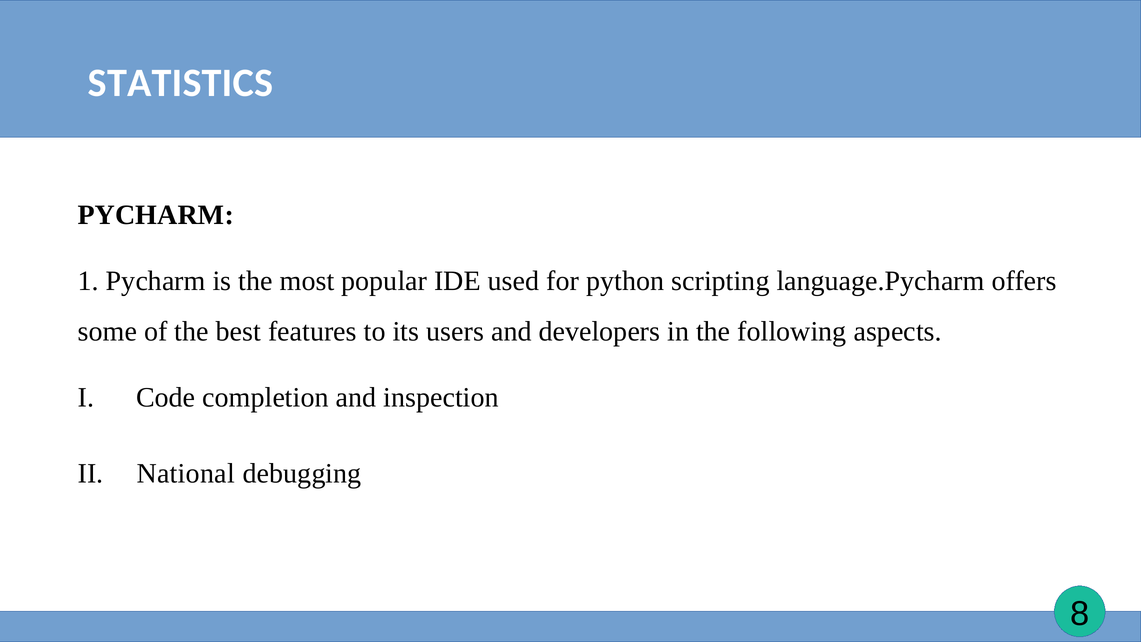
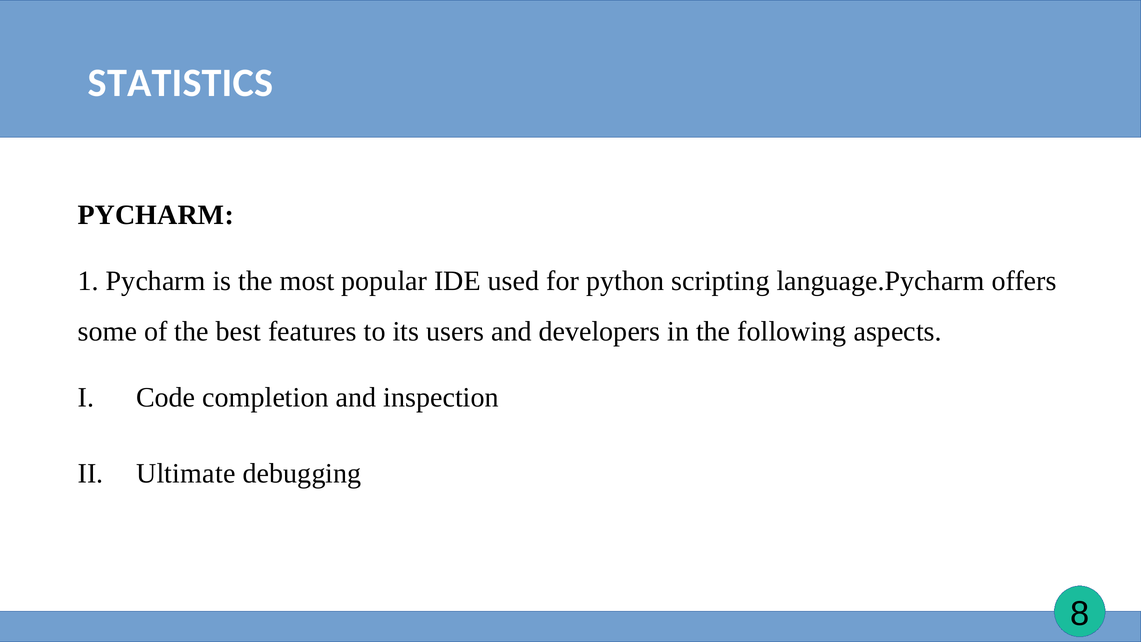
National: National -> Ultimate (186, 473)
